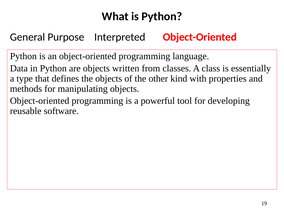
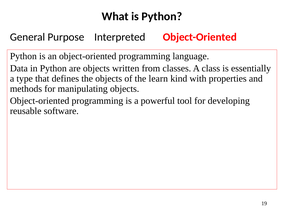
other: other -> learn (158, 79)
